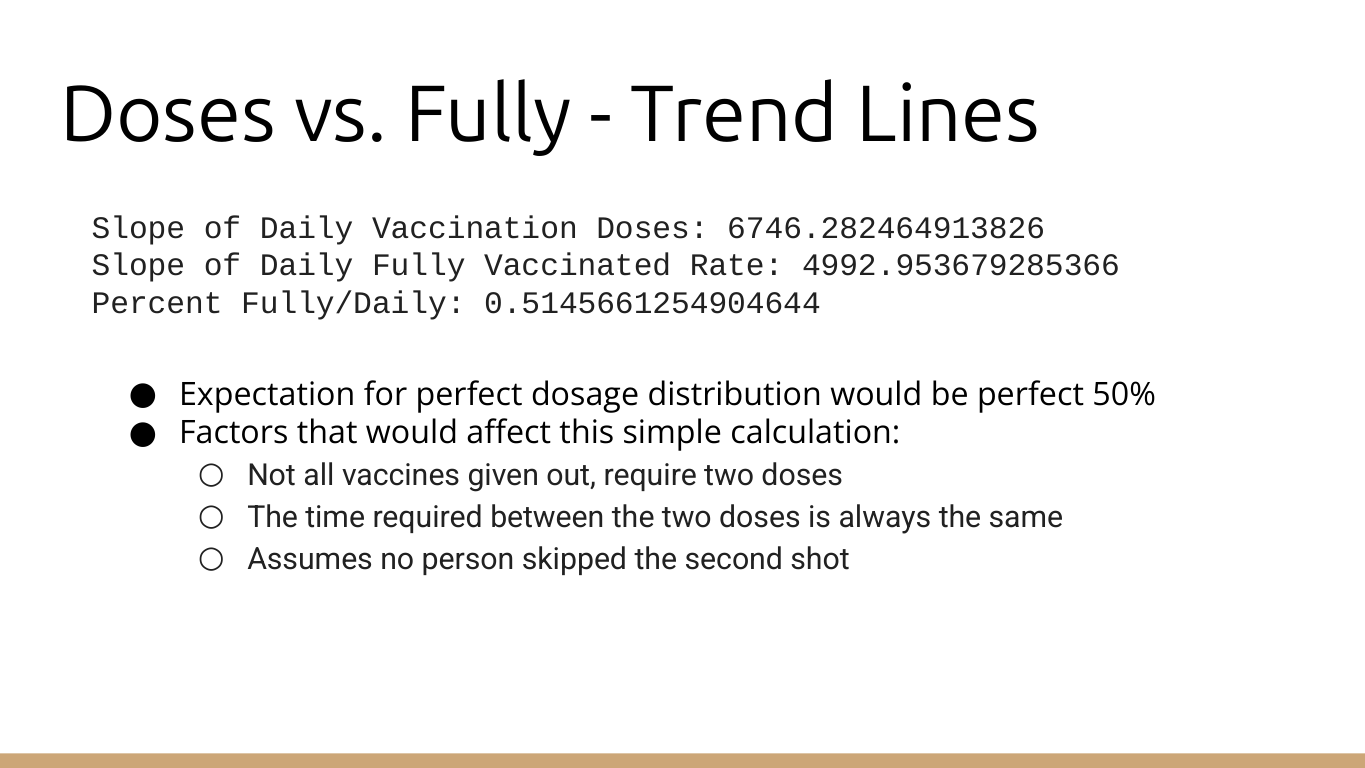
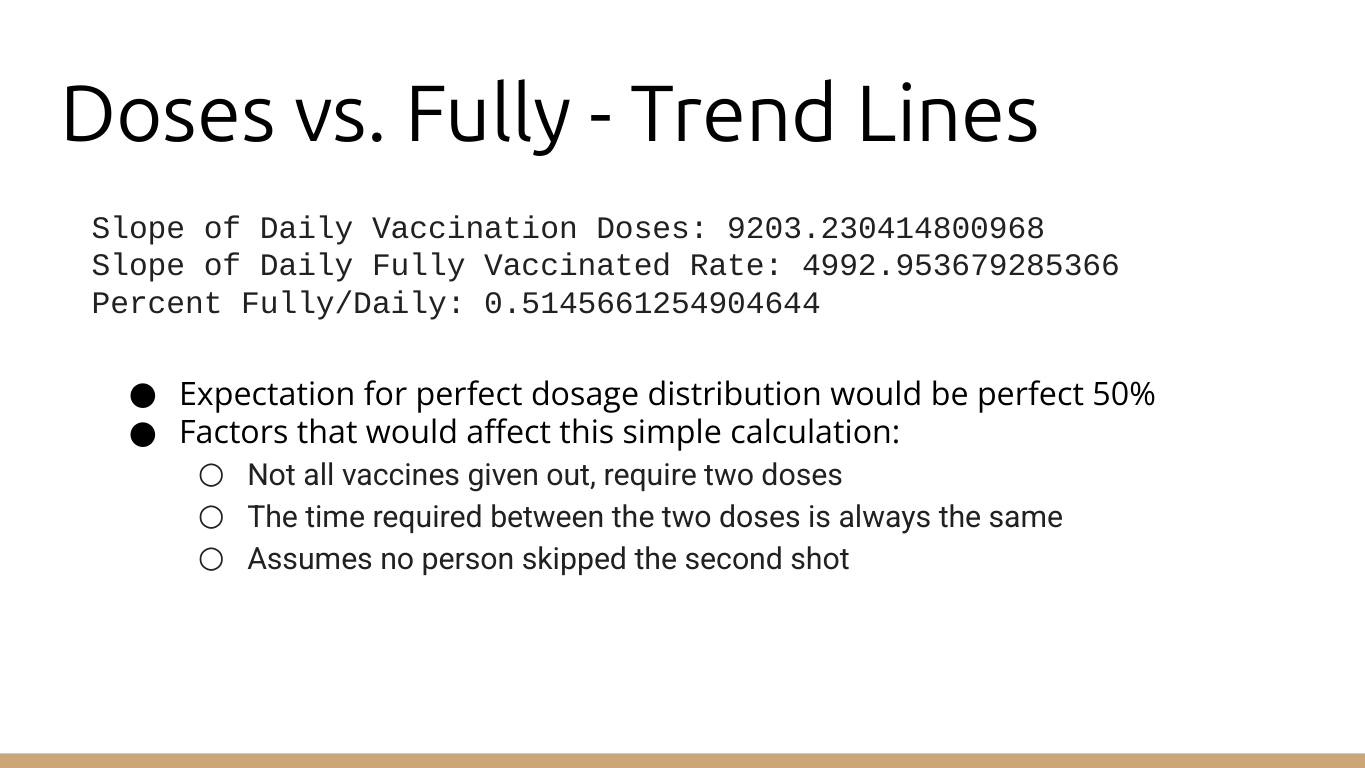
6746.282464913826: 6746.282464913826 -> 9203.230414800968 (886, 228)
